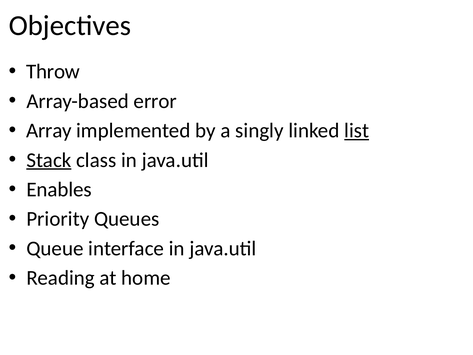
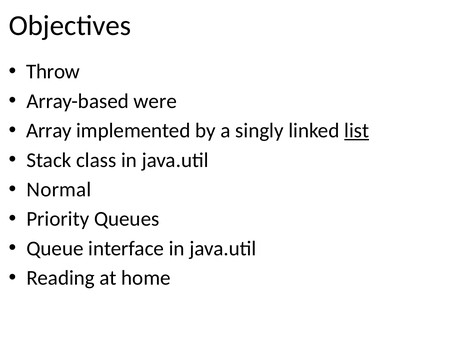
error: error -> were (155, 101)
Stack underline: present -> none (49, 160)
Enables: Enables -> Normal (59, 189)
